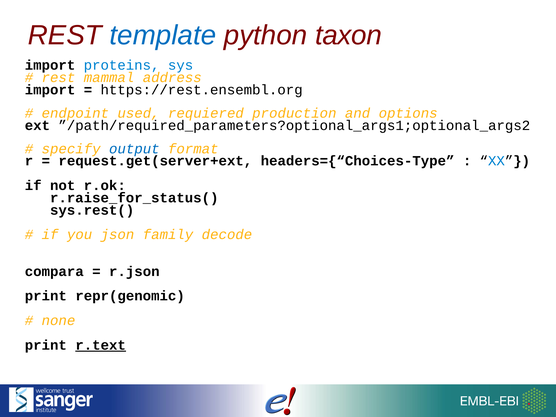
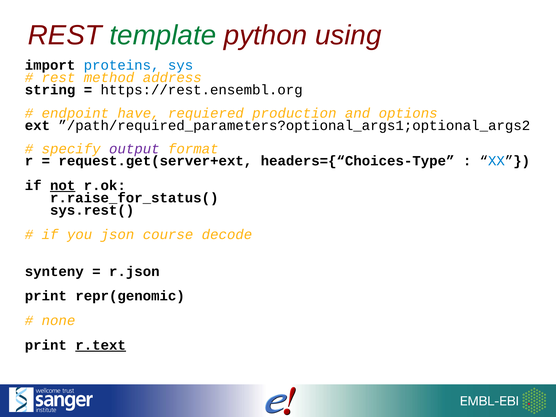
template colour: blue -> green (163, 35)
taxon: taxon -> using (348, 35)
mammal: mammal -> method (109, 78)
import: import -> string (50, 90)
used: used -> have (139, 113)
output colour: blue -> purple (134, 149)
not underline: none -> present (63, 186)
family: family -> course (168, 235)
compara: compara -> synteny (54, 271)
